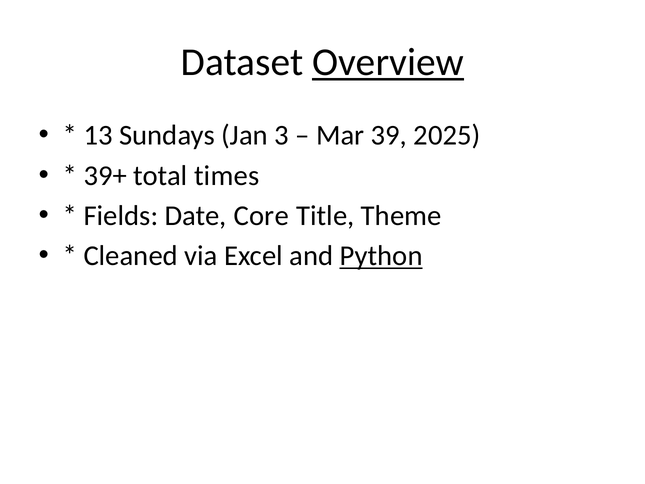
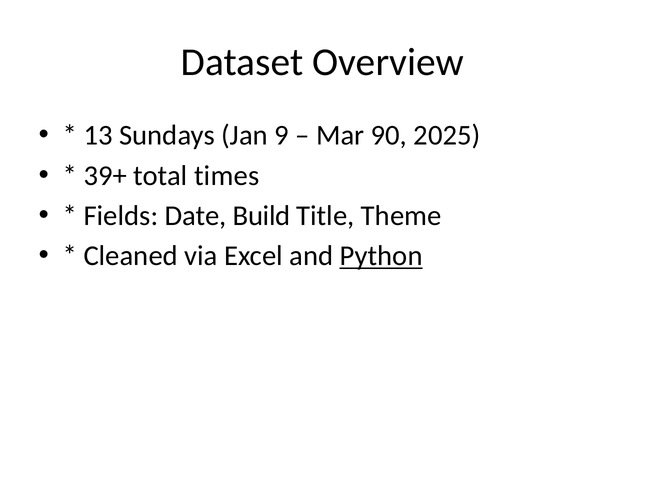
Overview underline: present -> none (388, 62)
3: 3 -> 9 (282, 135)
39: 39 -> 90 (389, 135)
Core: Core -> Build (262, 216)
